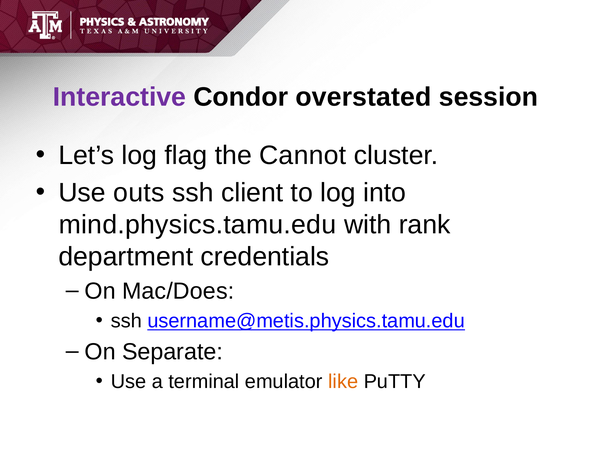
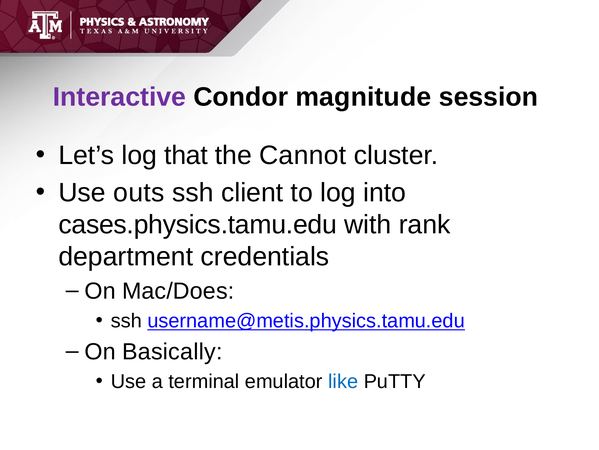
overstated: overstated -> magnitude (363, 97)
flag: flag -> that (186, 155)
mind.physics.tamu.edu: mind.physics.tamu.edu -> cases.physics.tamu.edu (198, 224)
Separate: Separate -> Basically (172, 351)
like colour: orange -> blue (343, 381)
